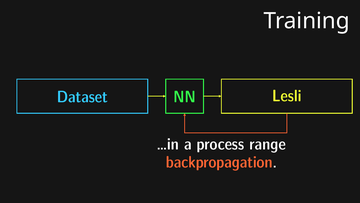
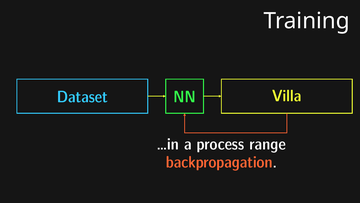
Lesli: Lesli -> Villa (287, 96)
